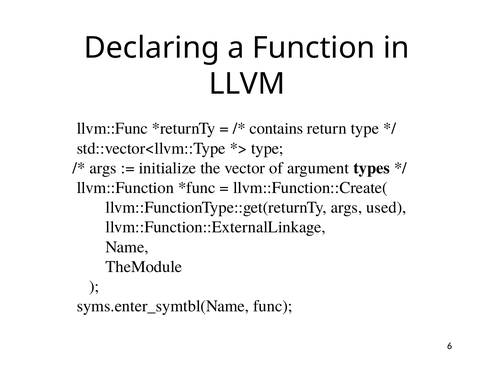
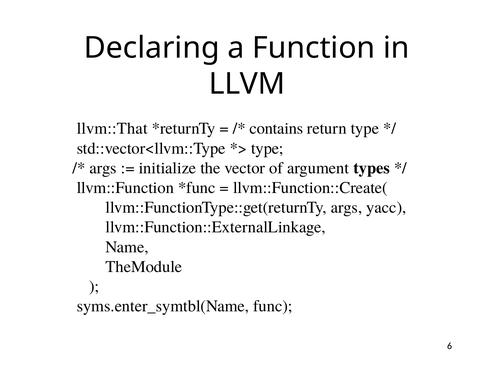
llvm::Func: llvm::Func -> llvm::That (112, 129)
used: used -> yacc (386, 208)
